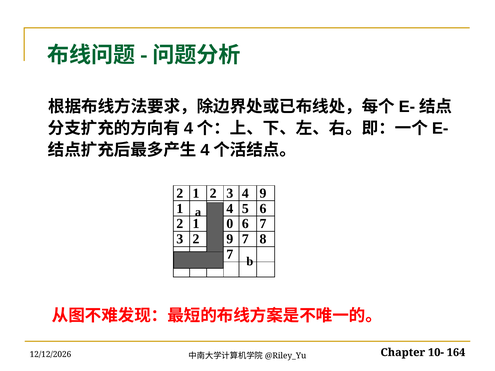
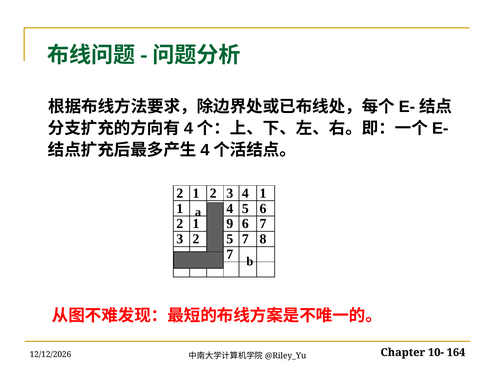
4 9: 9 -> 1 (263, 193)
0: 0 -> 9 (230, 224)
2 9: 9 -> 5 (230, 239)
